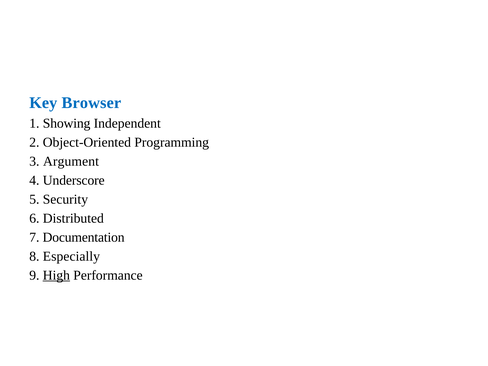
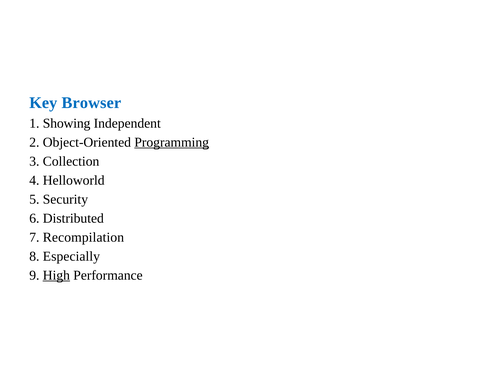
Programming underline: none -> present (172, 142)
Argument: Argument -> Collection (71, 161)
Underscore: Underscore -> Helloworld (74, 180)
Documentation: Documentation -> Recompilation (83, 237)
